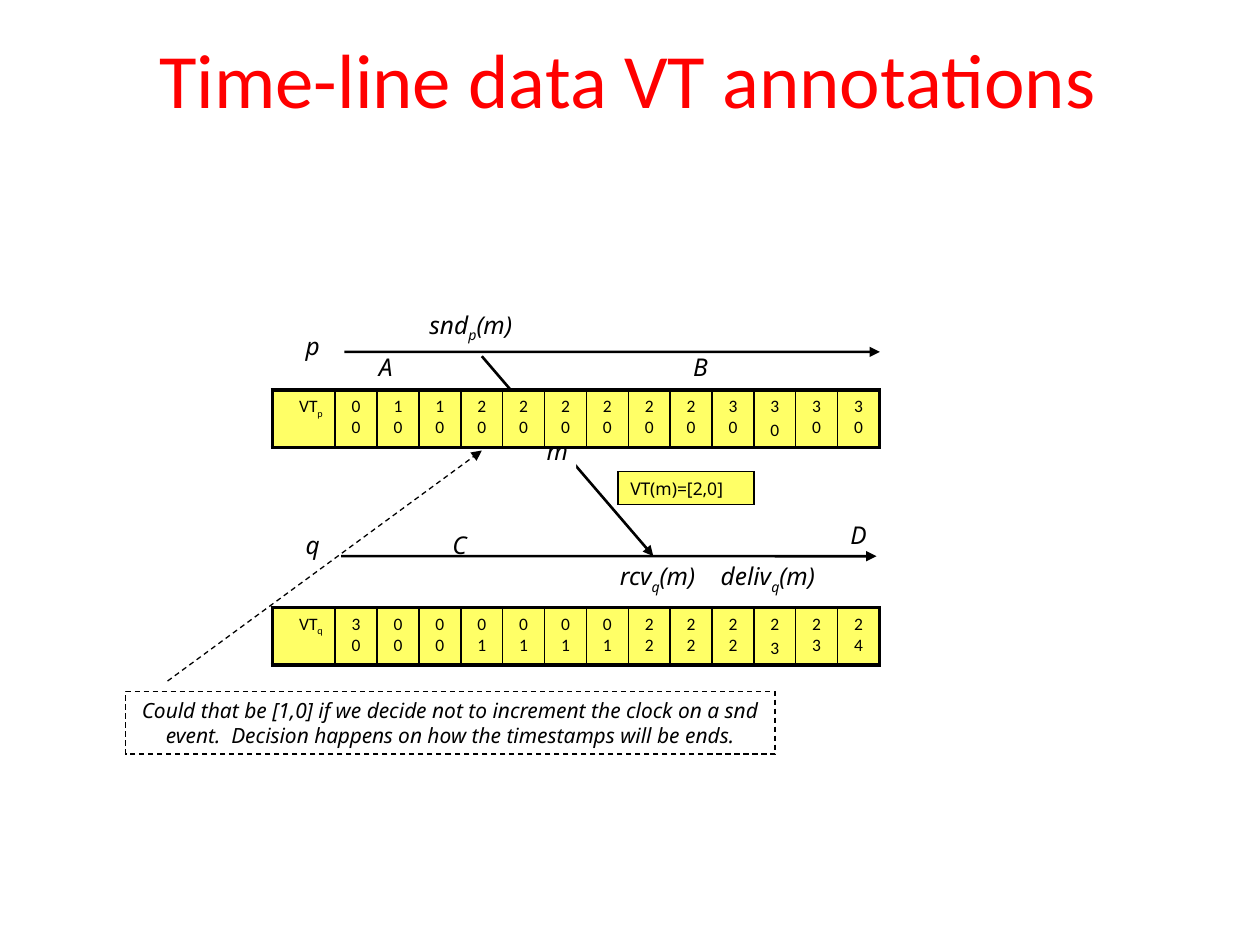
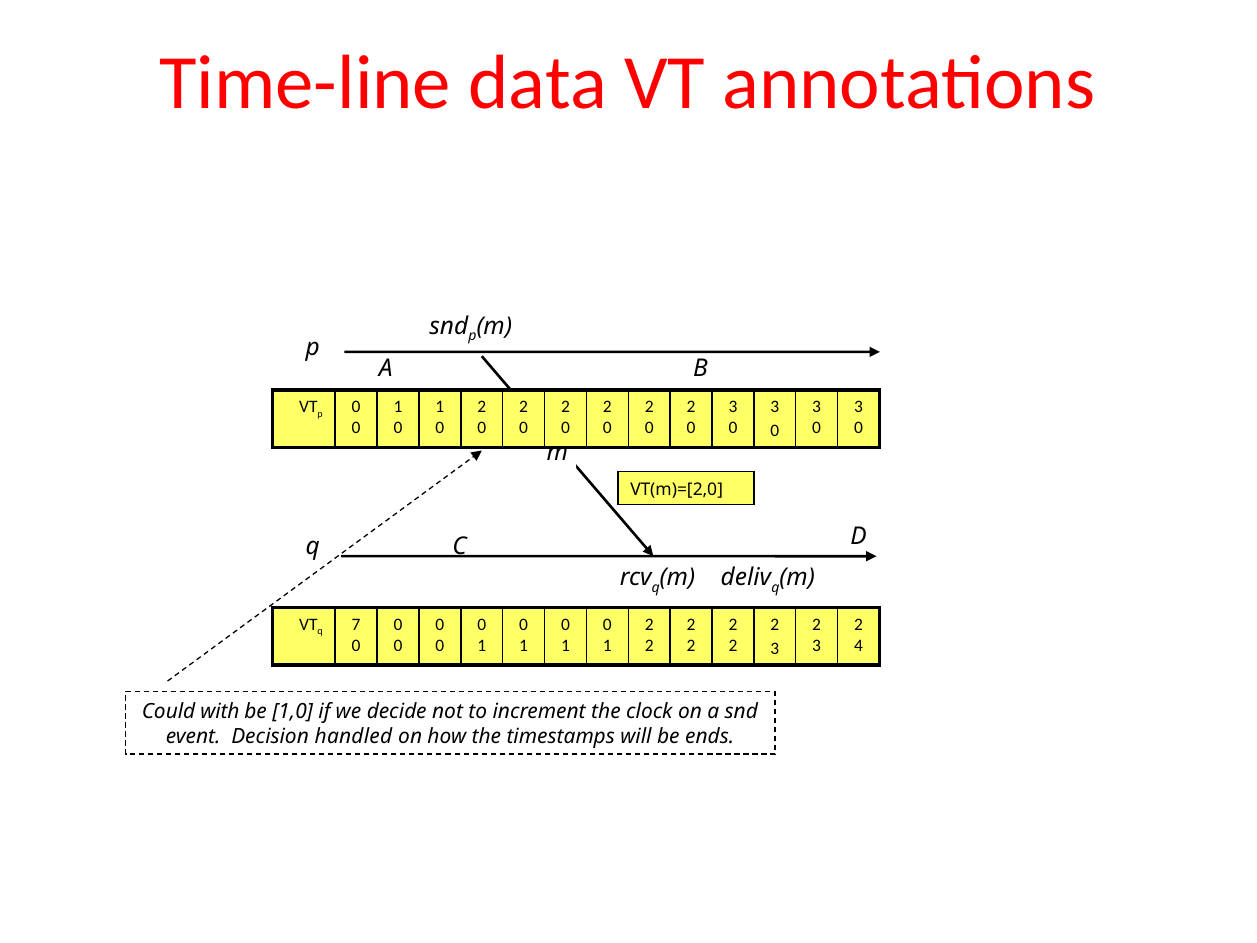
q 3: 3 -> 7 (356, 625)
that: that -> with (220, 712)
happens: happens -> handled (353, 737)
